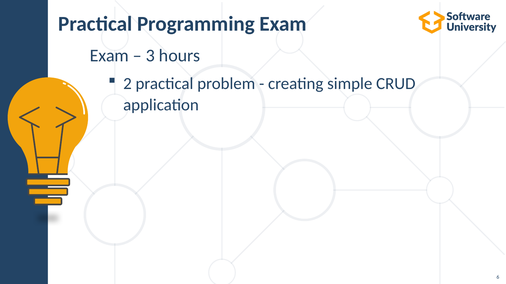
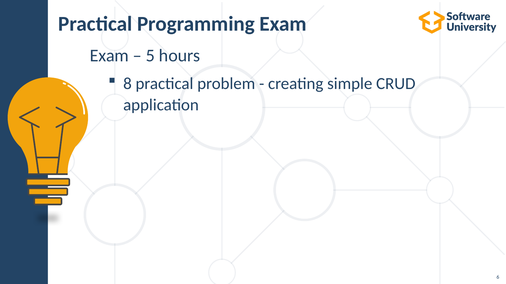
3: 3 -> 5 (150, 56)
2: 2 -> 8 (127, 84)
